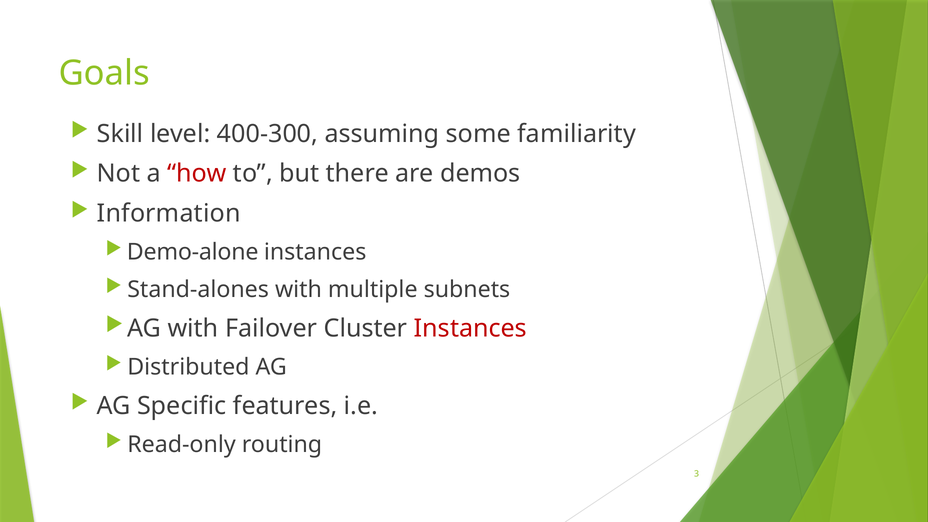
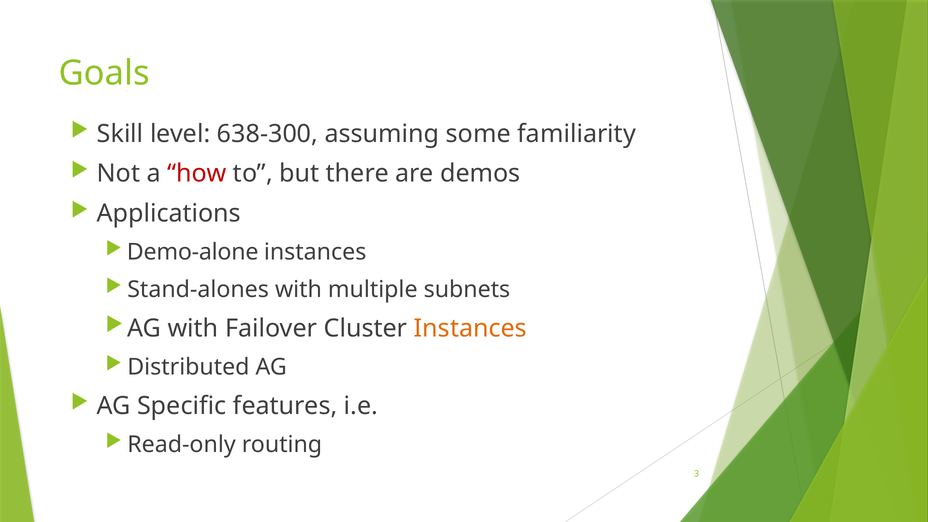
400-300: 400-300 -> 638-300 (267, 134)
Information: Information -> Applications (169, 214)
Instances colour: red -> orange (470, 328)
